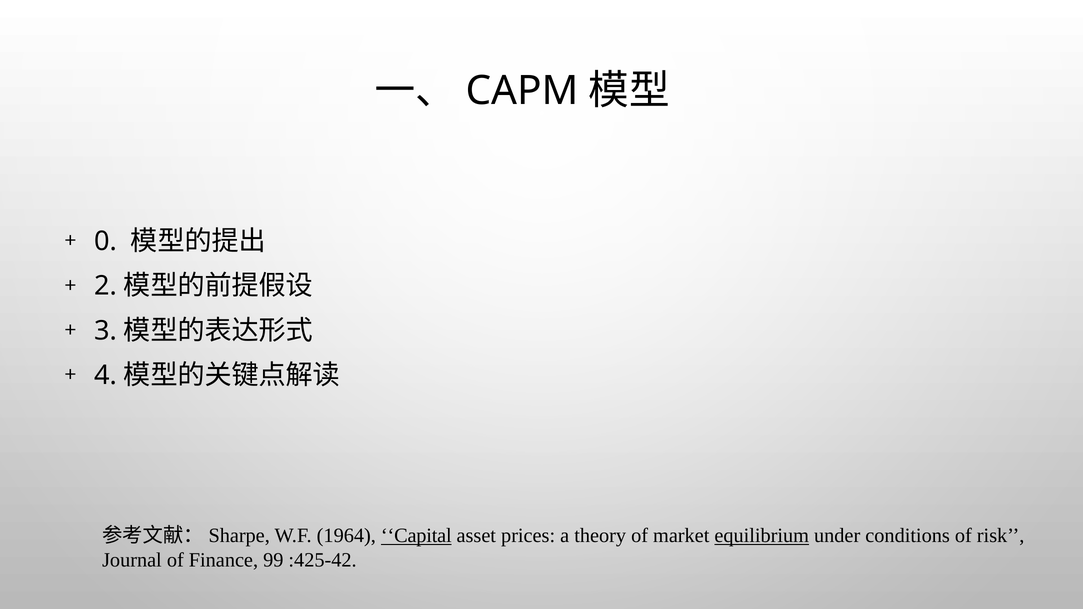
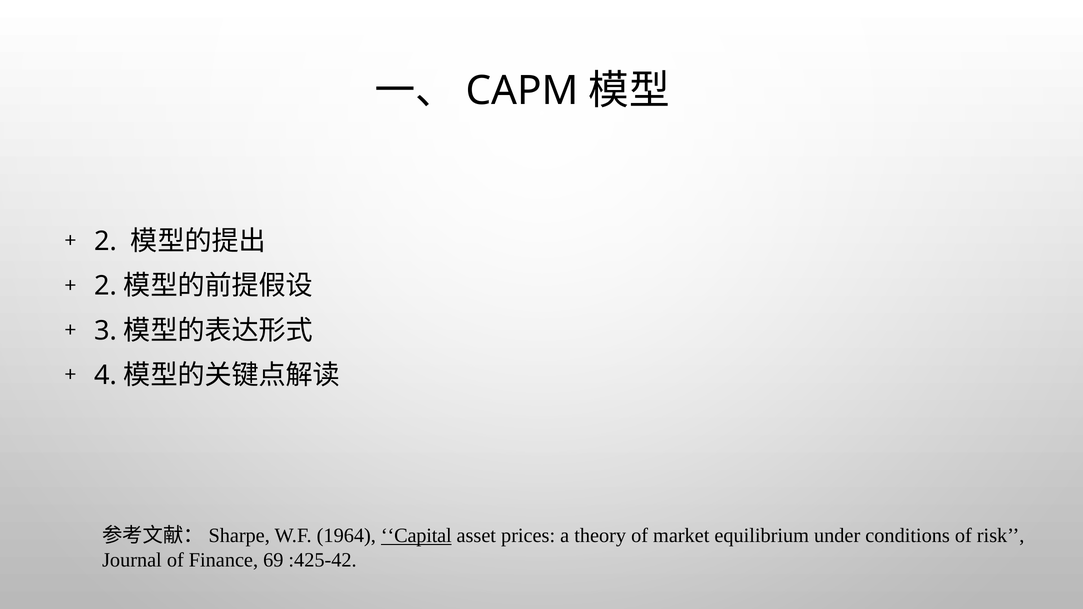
0: 0 -> 2 (106, 242)
equilibrium underline: present -> none (762, 536)
99: 99 -> 69 (273, 560)
